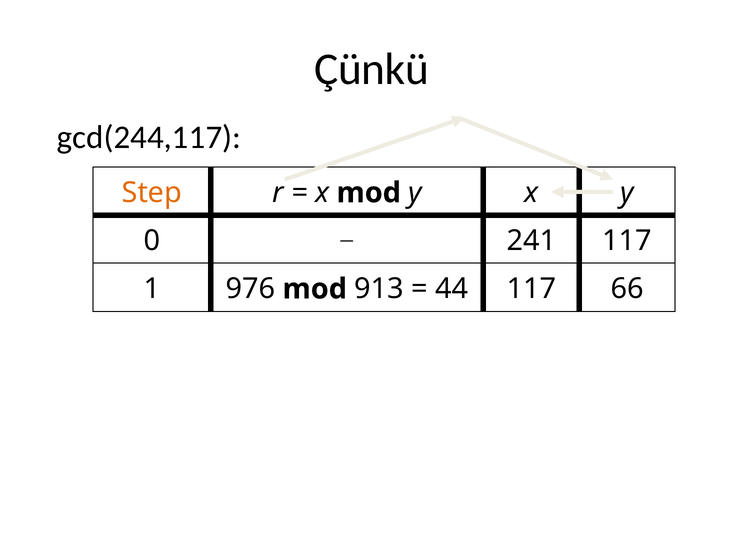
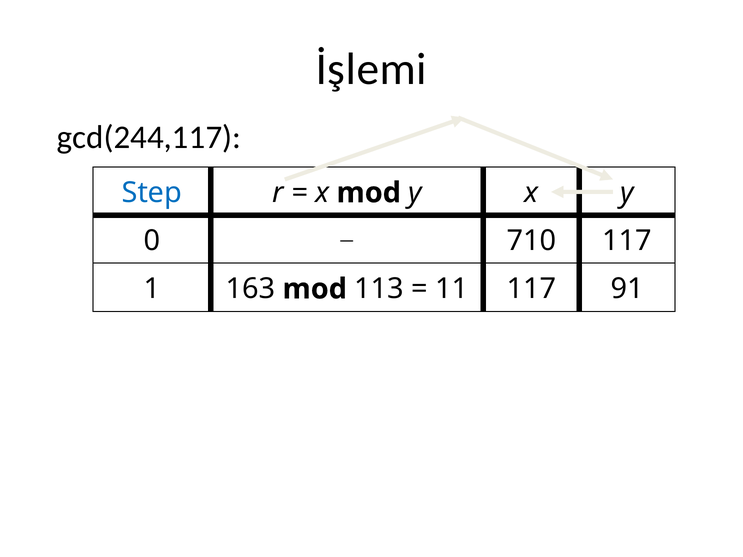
Çünkü: Çünkü -> İşlemi (371, 69)
Step colour: orange -> blue (152, 193)
241: 241 -> 710 (531, 241)
976: 976 -> 163 (250, 289)
913: 913 -> 113 (379, 289)
44: 44 -> 11 (452, 289)
66: 66 -> 91 (627, 289)
